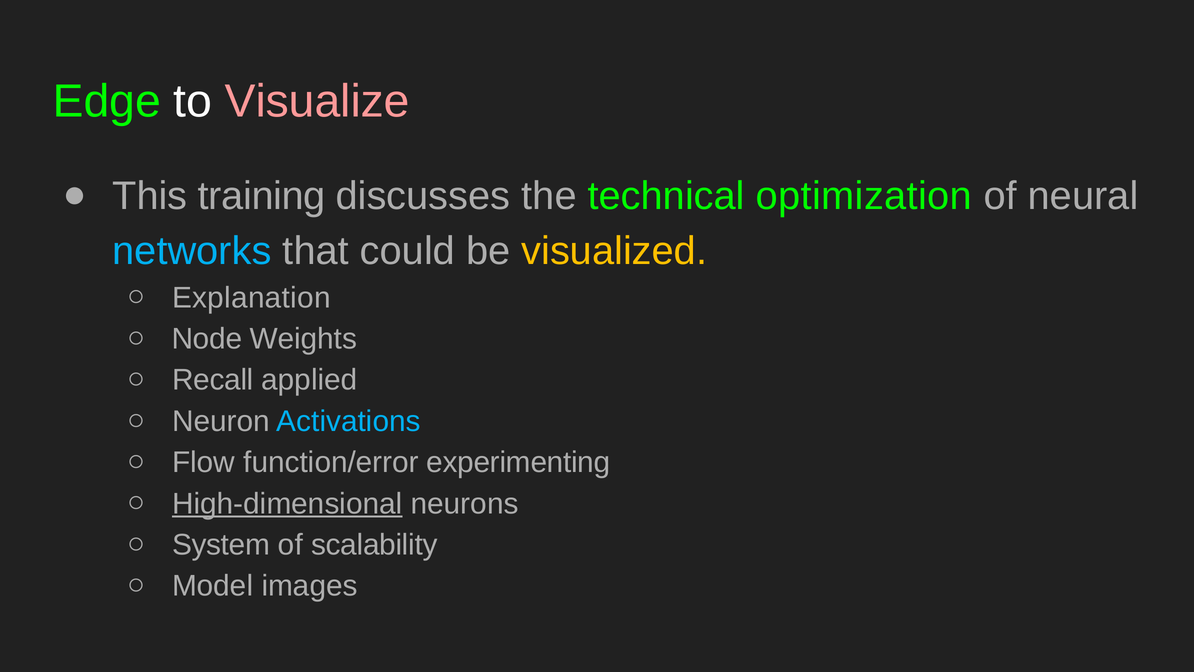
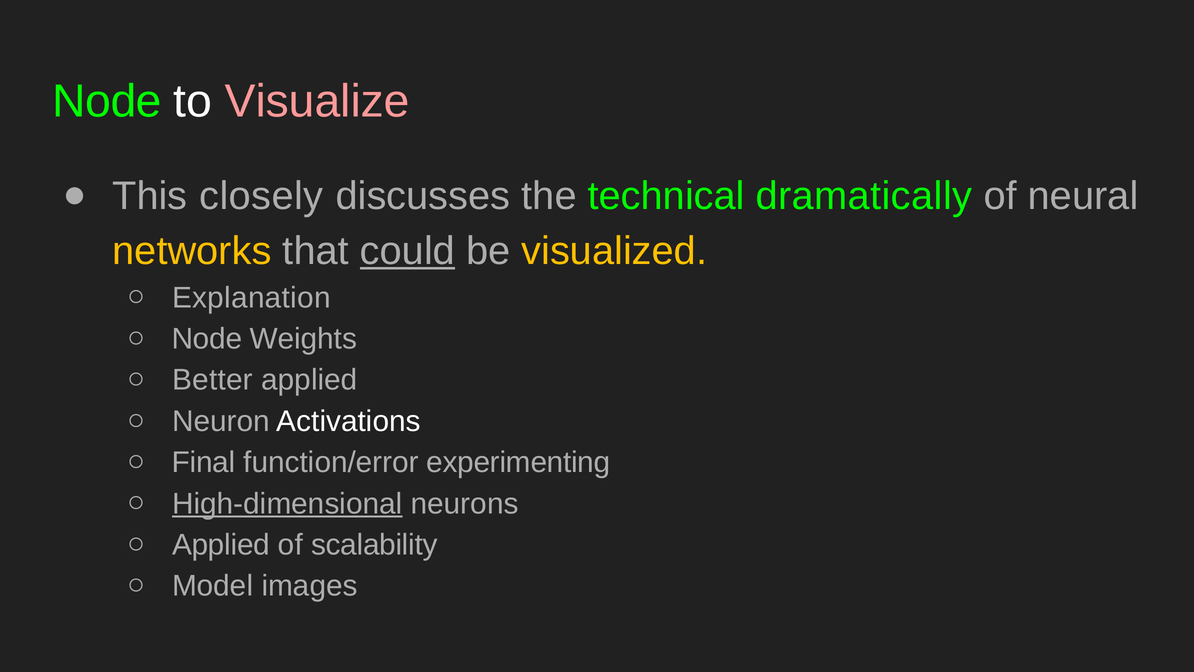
Edge: Edge -> Node (107, 101)
training: training -> closely (261, 196)
optimization: optimization -> dramatically (864, 196)
networks colour: light blue -> yellow (192, 251)
could underline: none -> present (407, 251)
Recall: Recall -> Better (212, 380)
Activations colour: light blue -> white (349, 421)
Flow: Flow -> Final (204, 462)
System: System -> Applied (221, 545)
